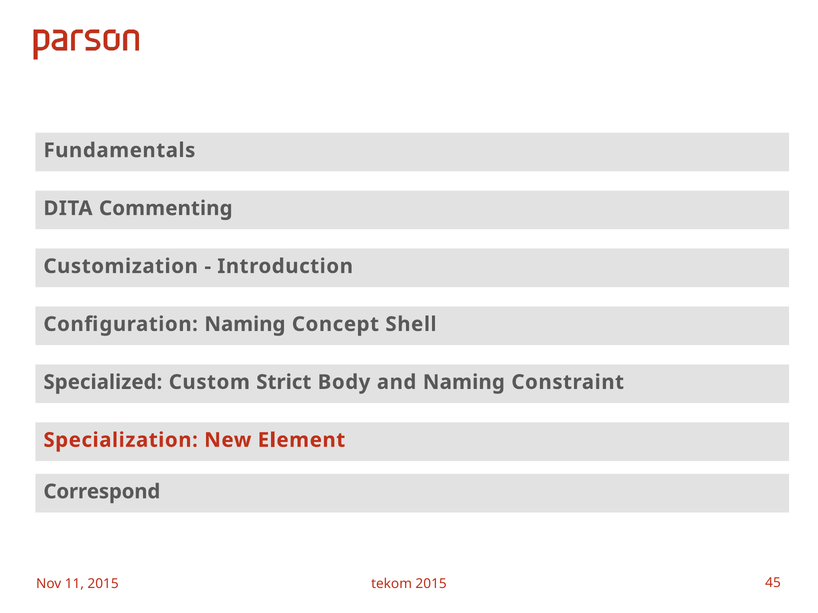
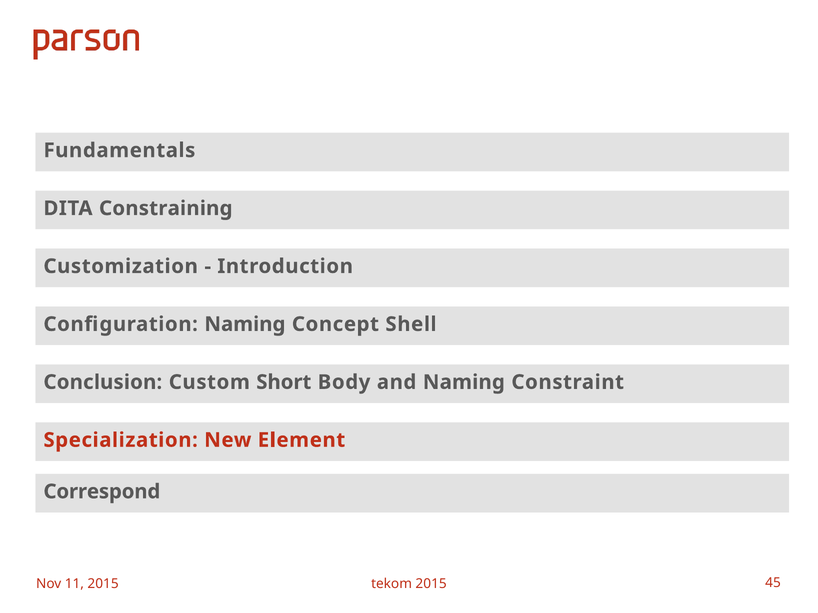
Commenting: Commenting -> Constraining (166, 209)
Specialized: Specialized -> Conclusion (103, 382)
Strict: Strict -> Short (284, 382)
